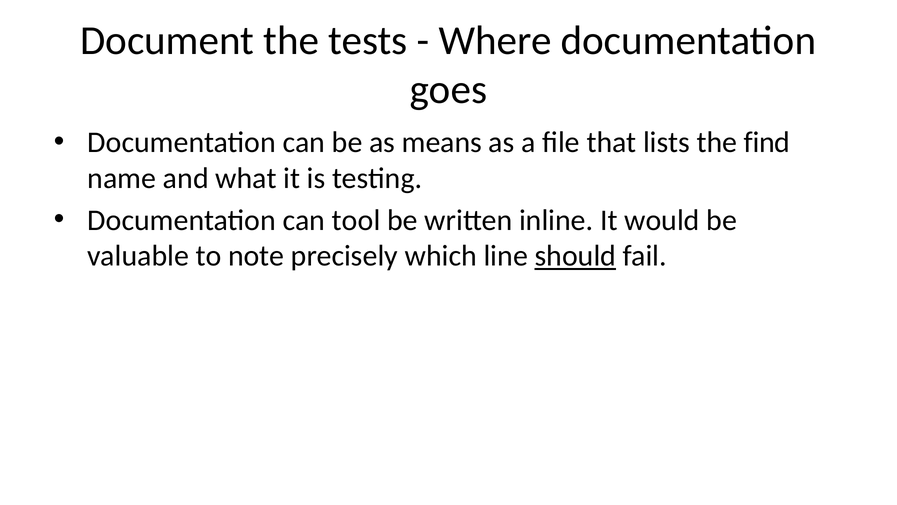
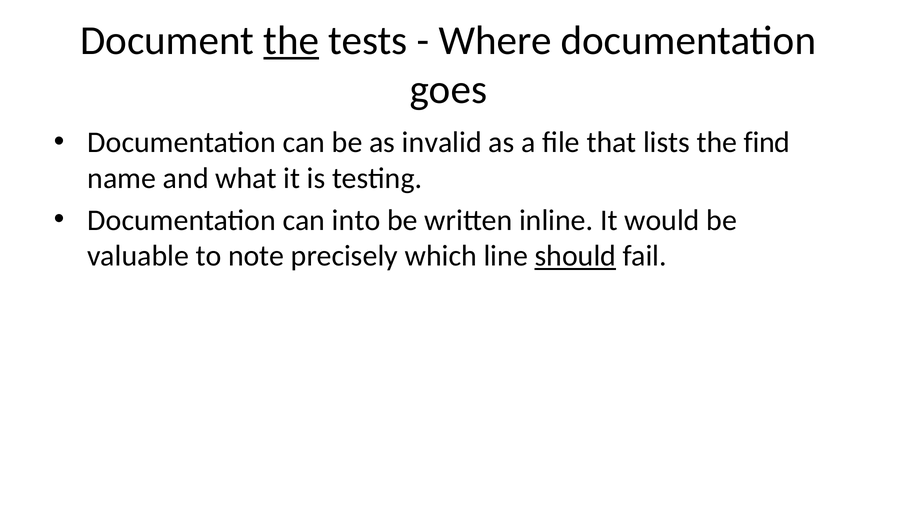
the underline: none -> present (291, 40)
means: means -> invalid (442, 142)
tool: tool -> into (356, 220)
